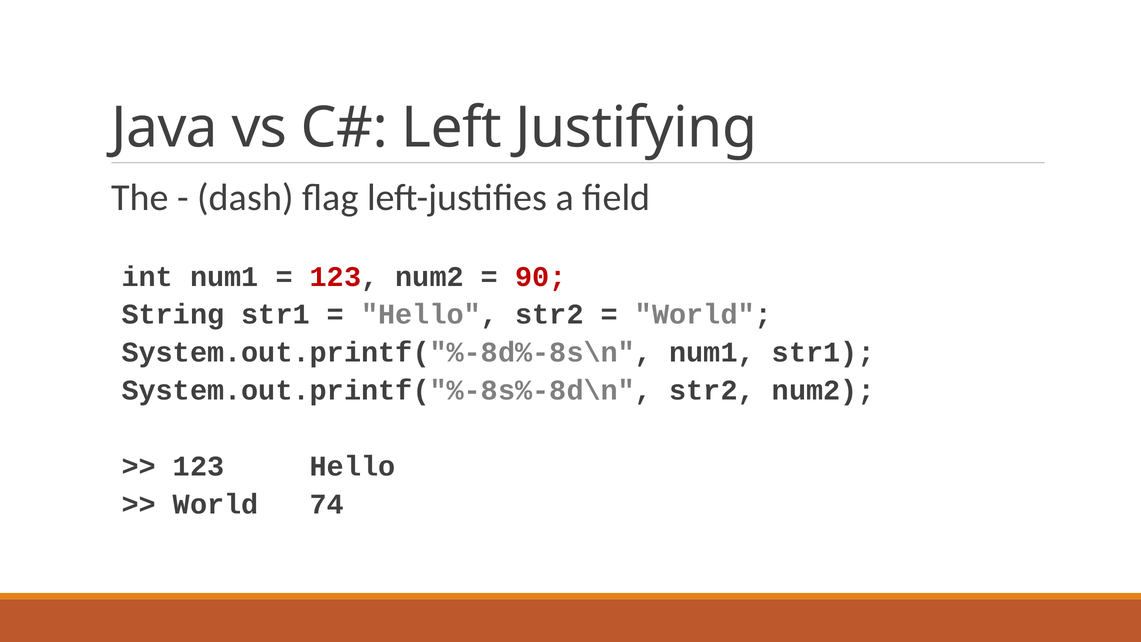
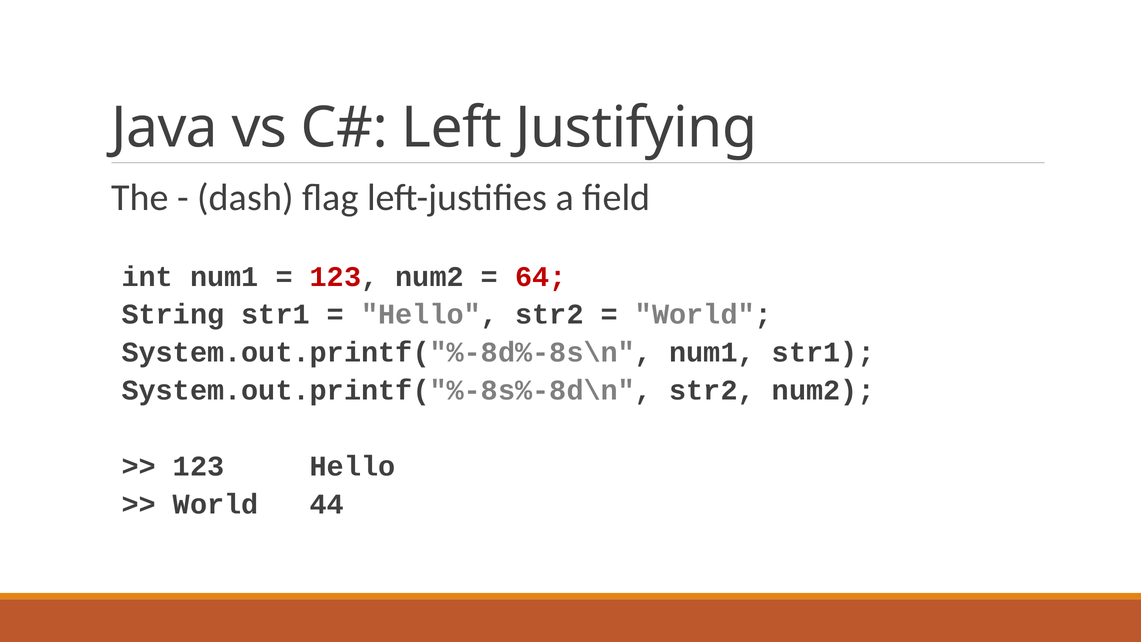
90: 90 -> 64 (541, 277)
74: 74 -> 44 (327, 504)
